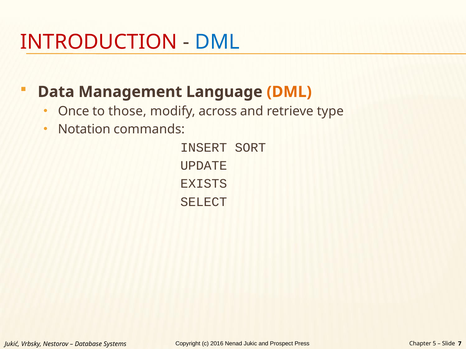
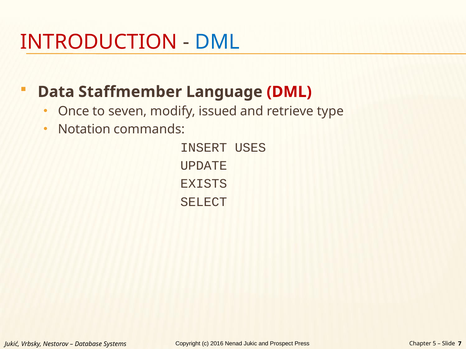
Management: Management -> Staffmember (130, 92)
DML colour: orange -> red (289, 92)
those: those -> seven (128, 111)
across: across -> issued (218, 111)
SORT: SORT -> USES (250, 148)
